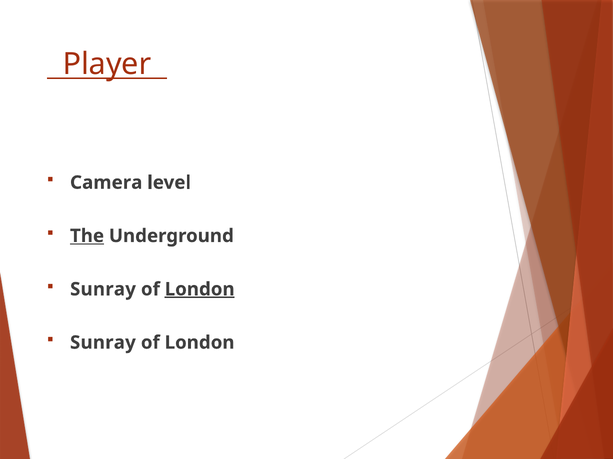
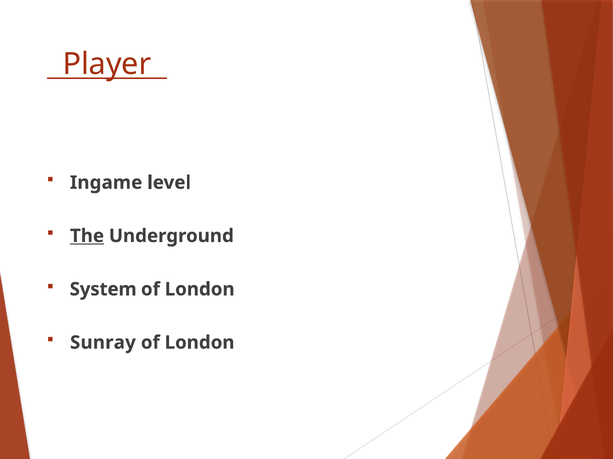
Camera: Camera -> Ingame (106, 183)
Sunray: Sunray -> System (103, 290)
London underline: present -> none (200, 290)
